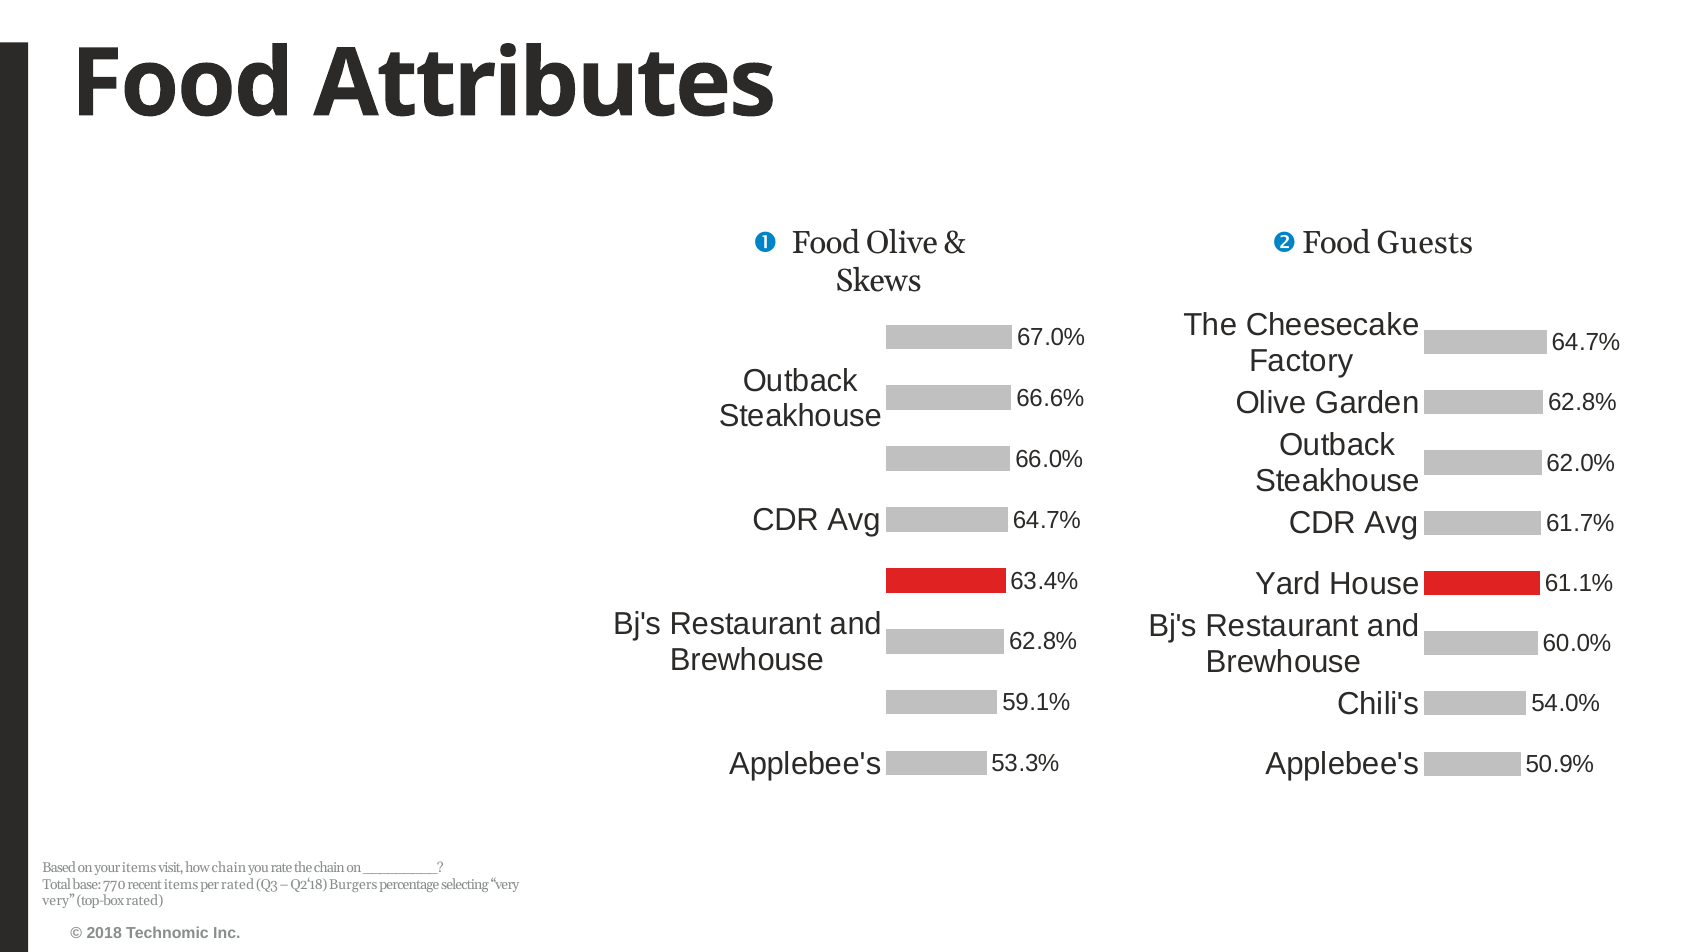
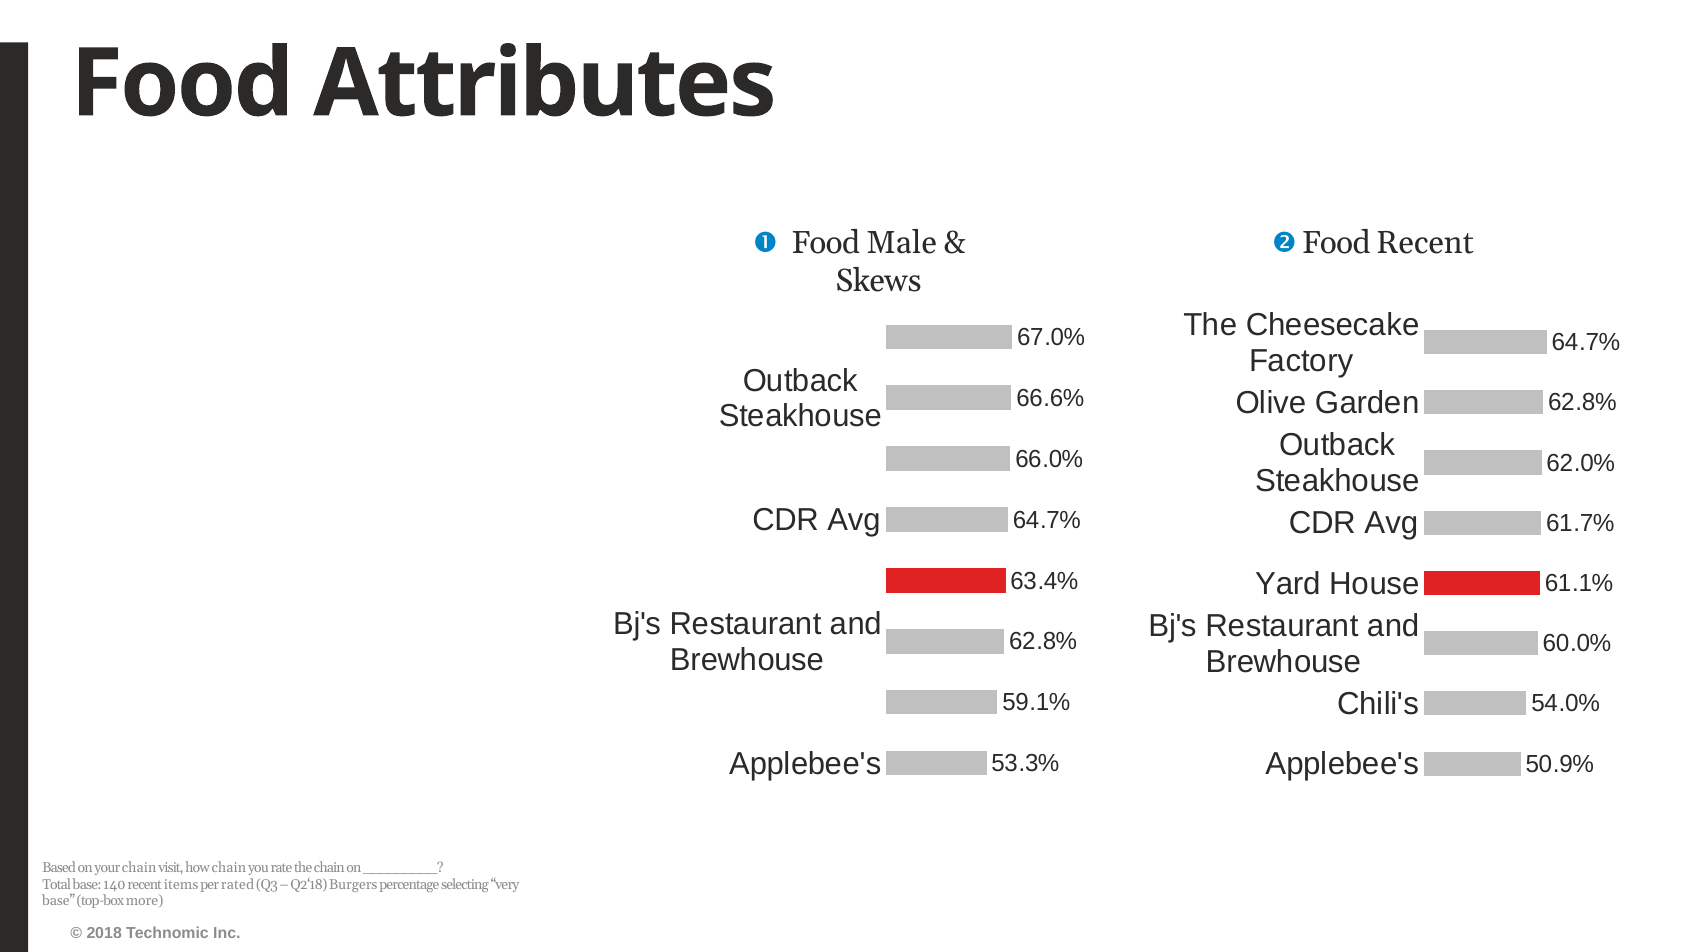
Food Olive: Olive -> Male (902, 243)
Food Guests: Guests -> Recent (1425, 243)
your items: items -> chain (139, 867)
770: 770 -> 140 (115, 884)
very: very -> base (59, 901)
top-box rated: rated -> more (145, 901)
